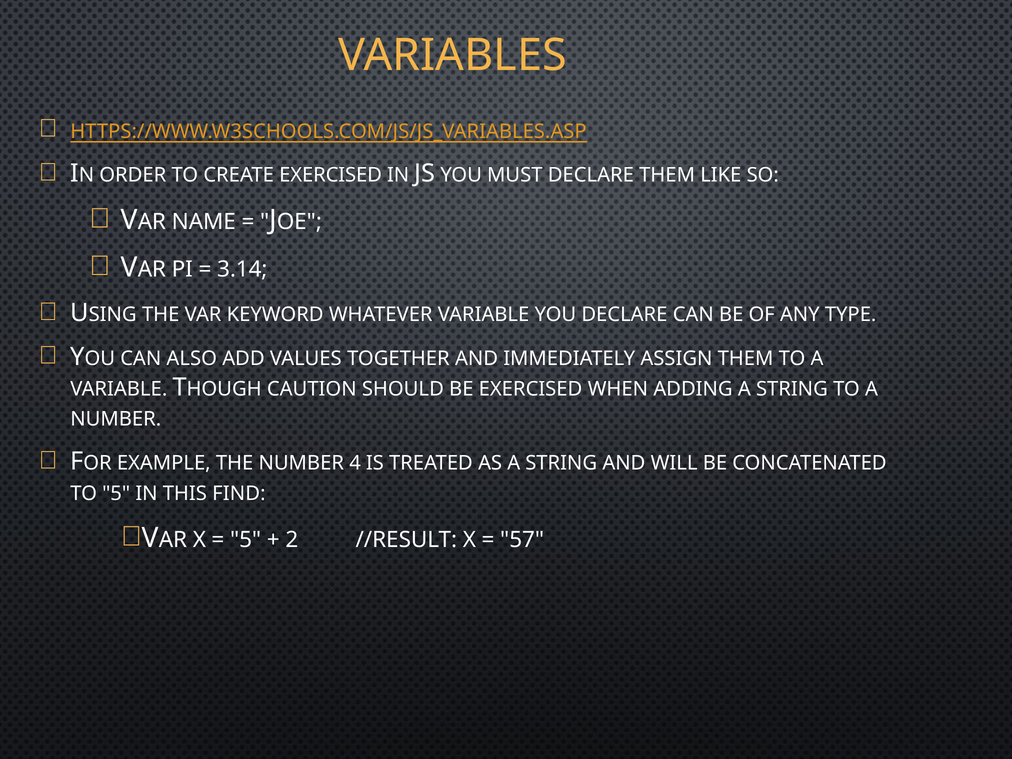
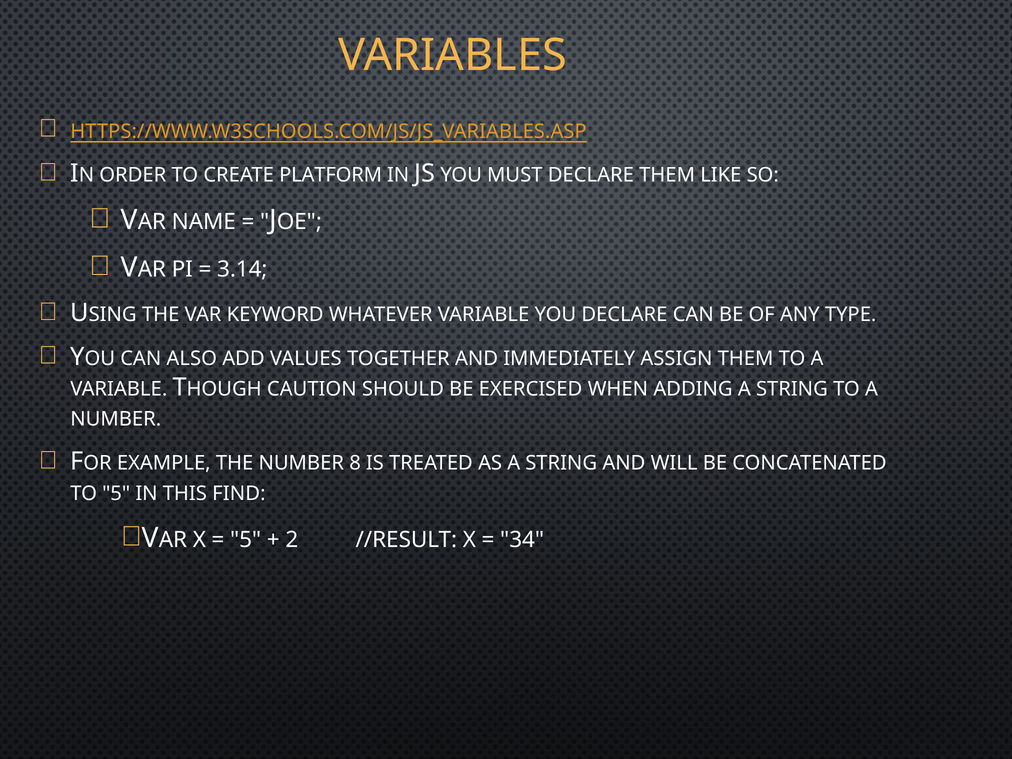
CREATE EXERCISED: EXERCISED -> PLATFORM (331, 175)
4: 4 -> 8 (355, 463)
57: 57 -> 34 (522, 540)
